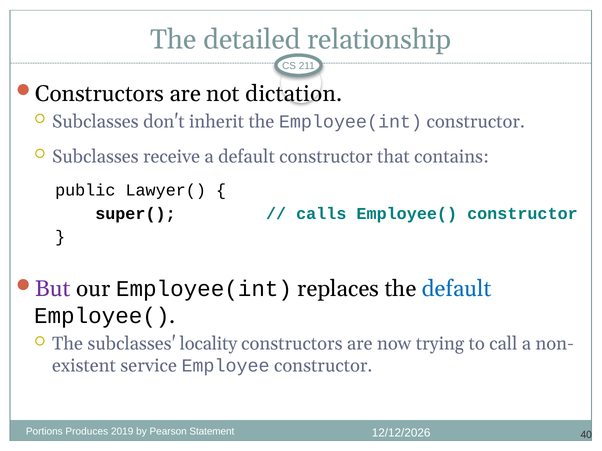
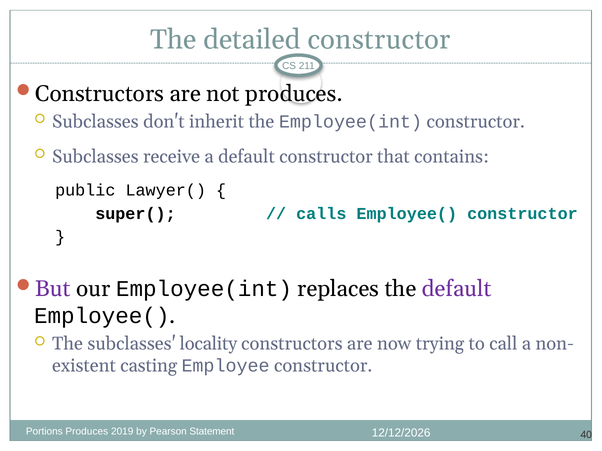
detailed relationship: relationship -> constructor (379, 40)
not dictation: dictation -> produces (294, 94)
default colour: blue -> purple (457, 289)
service: service -> casting (149, 366)
